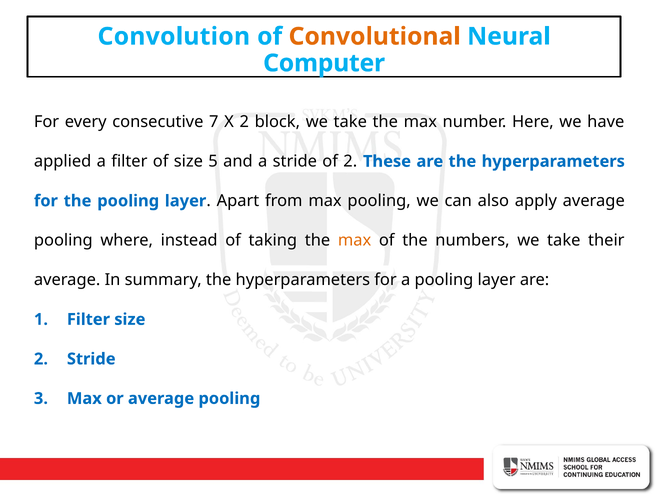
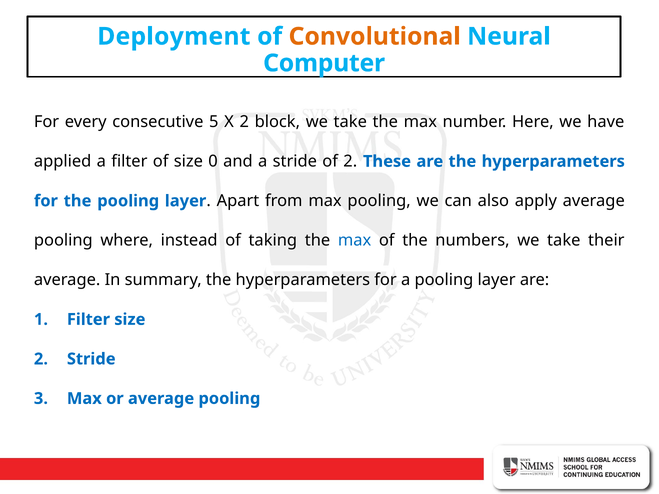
Convolution: Convolution -> Deployment (174, 36)
7: 7 -> 5 (214, 122)
5: 5 -> 0 (213, 161)
max colour: orange -> blue (355, 241)
